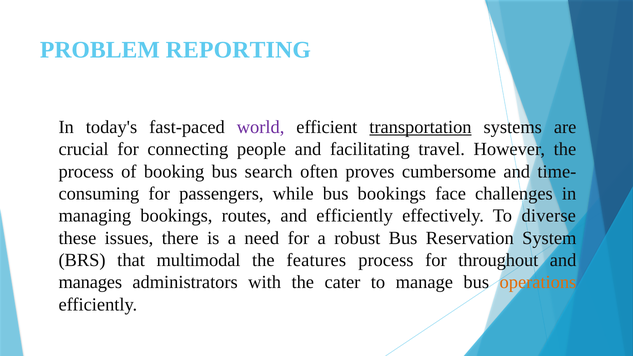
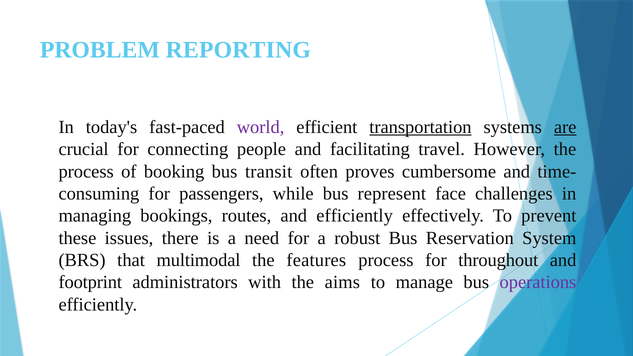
are underline: none -> present (565, 127)
search: search -> transit (269, 172)
bus bookings: bookings -> represent (392, 194)
diverse: diverse -> prevent (549, 216)
manages: manages -> footprint (90, 282)
cater: cater -> aims (342, 282)
operations colour: orange -> purple (538, 282)
